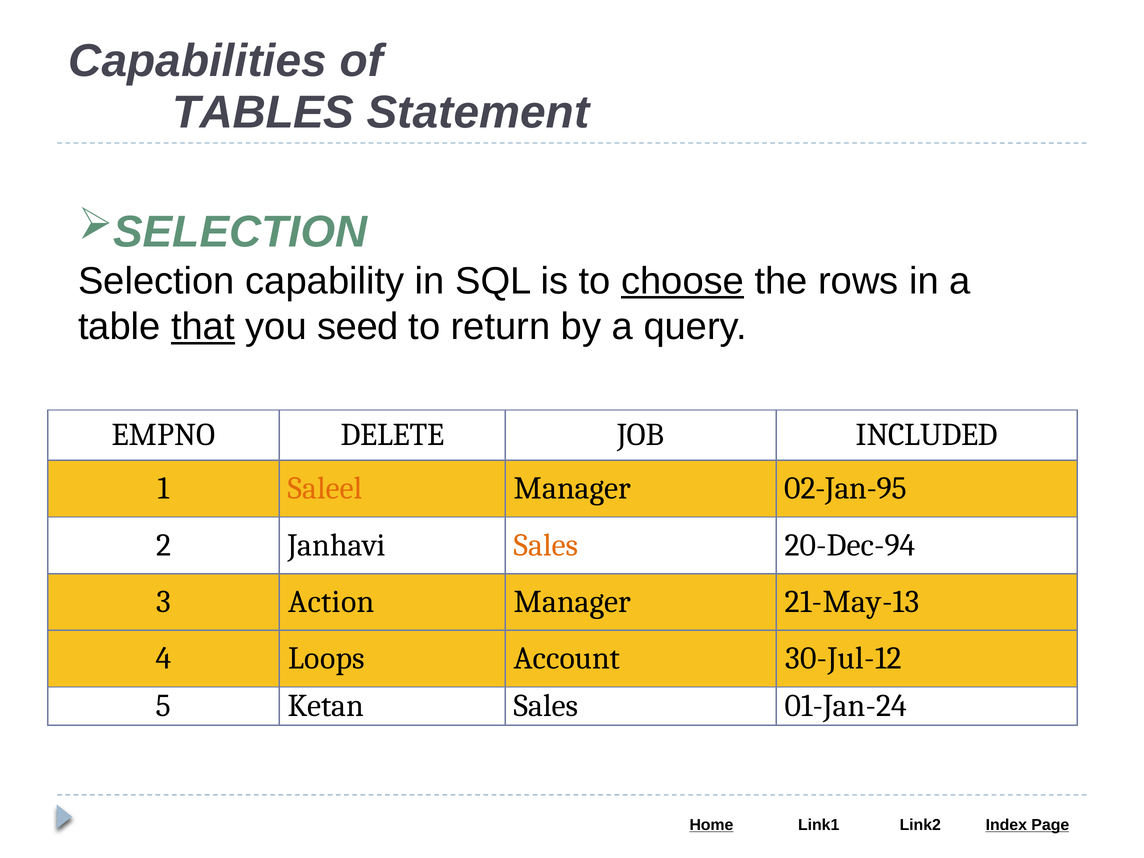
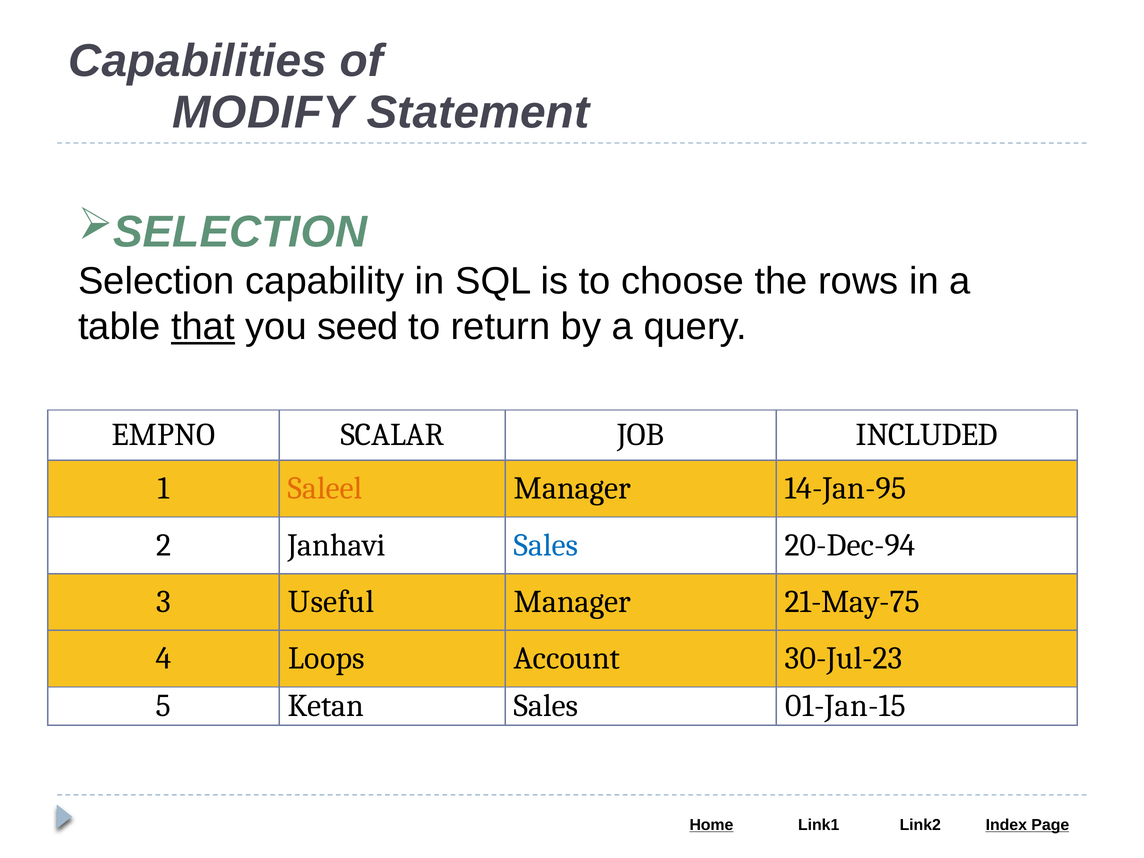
TABLES: TABLES -> MODIFY (263, 112)
choose underline: present -> none (683, 281)
DELETE: DELETE -> SCALAR (392, 435)
02-Jan-95: 02-Jan-95 -> 14-Jan-95 (845, 488)
Sales colour: orange -> blue (546, 545)
Action: Action -> Useful (331, 602)
21-May-13: 21-May-13 -> 21-May-75 (852, 602)
30-Jul-12: 30-Jul-12 -> 30-Jul-23 (844, 658)
01-Jan-24: 01-Jan-24 -> 01-Jan-15 (846, 706)
